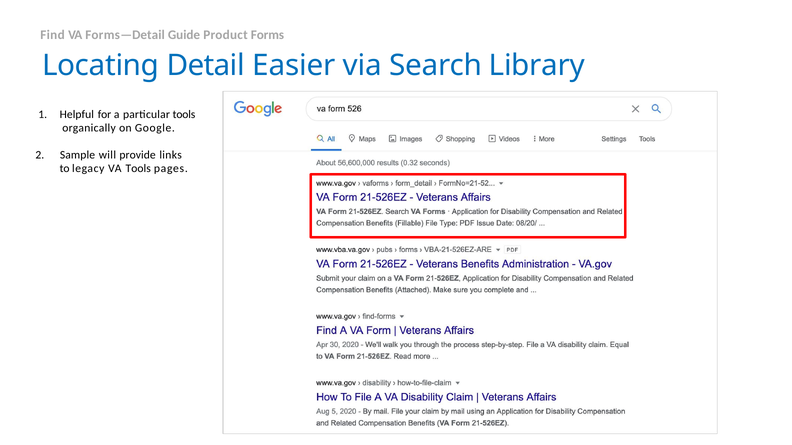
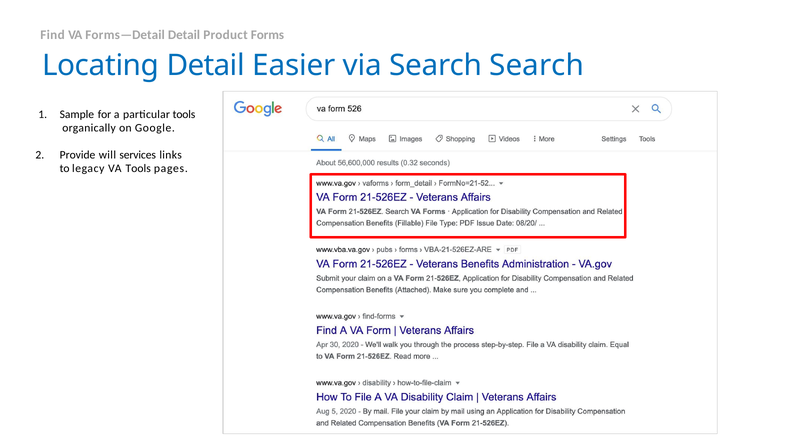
Forms—Detail Guide: Guide -> Detail (184, 35)
Search Library: Library -> Search (537, 66)
Helpful: Helpful -> Sample (77, 114)
Sample: Sample -> Provide (78, 155)
provide: provide -> services (138, 155)
